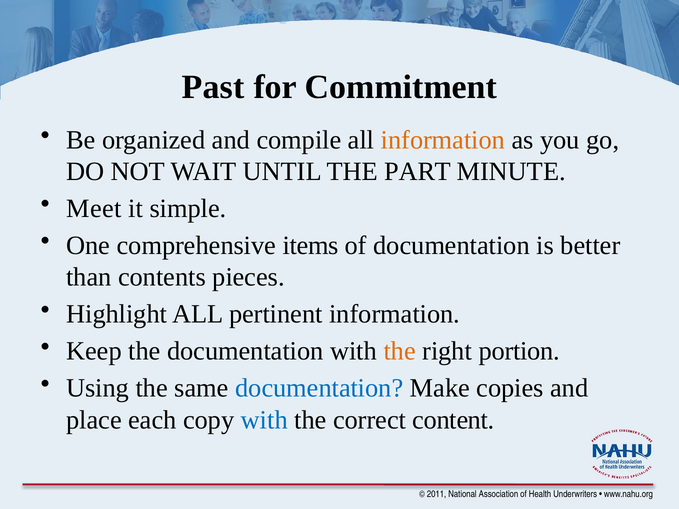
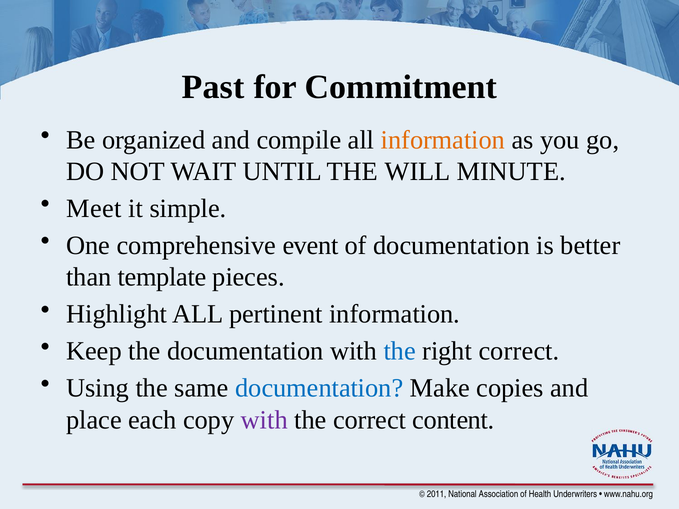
PART: PART -> WILL (418, 172)
items: items -> event (311, 246)
contents: contents -> template (162, 277)
the colour: orange -> blue (400, 351)
right portion: portion -> correct (519, 351)
with colour: blue -> purple (264, 420)
